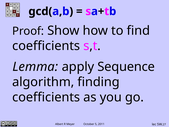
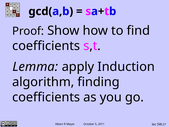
Sequence: Sequence -> Induction (126, 67)
